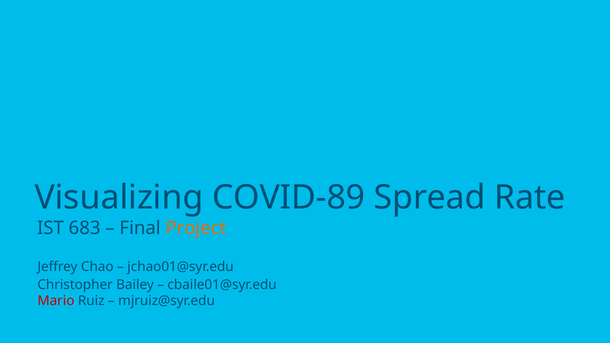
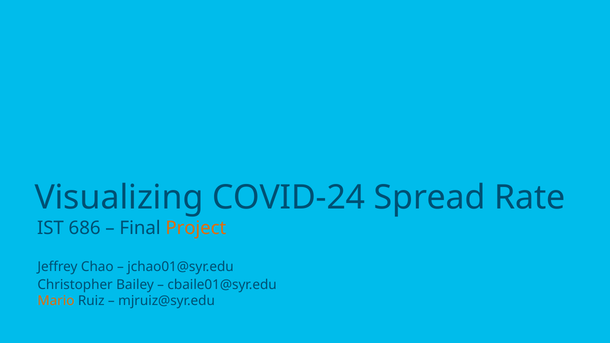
COVID-89: COVID-89 -> COVID-24 (289, 198)
683: 683 -> 686 (85, 228)
Mario colour: red -> orange (56, 301)
